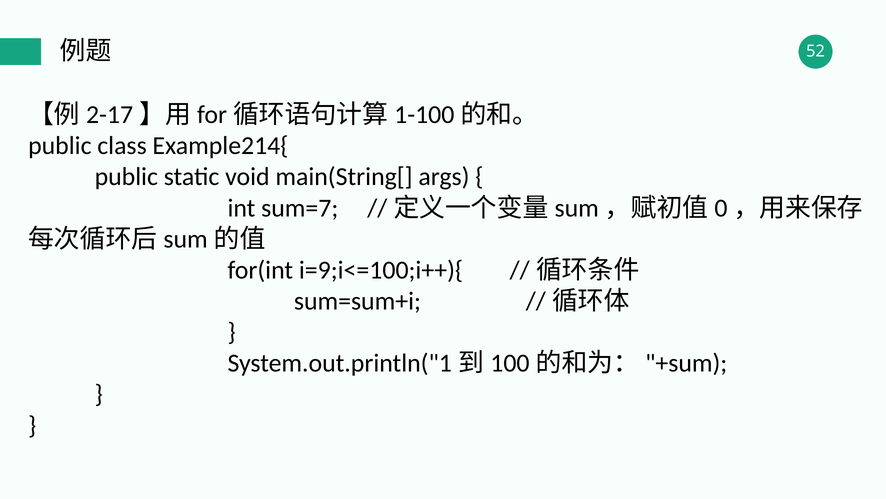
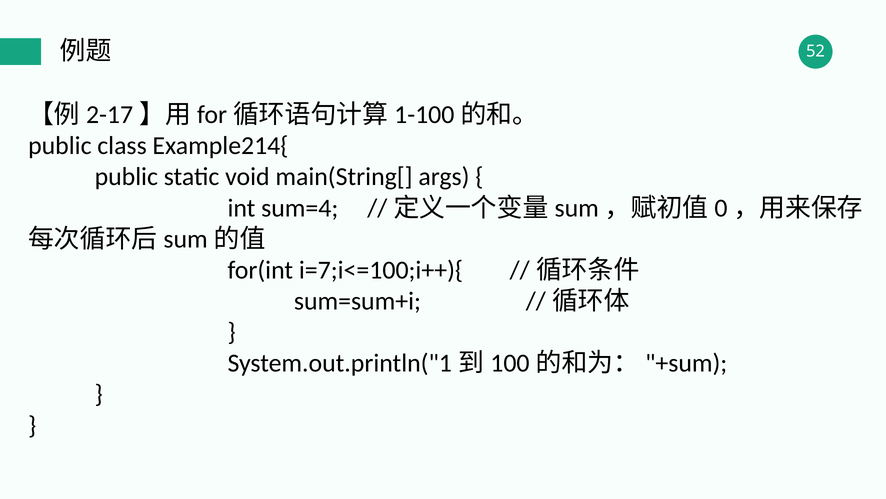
sum=7: sum=7 -> sum=4 (300, 208)
i=9;i<=100;i++){: i=9;i<=100;i++){ -> i=7;i<=100;i++){ (381, 270)
